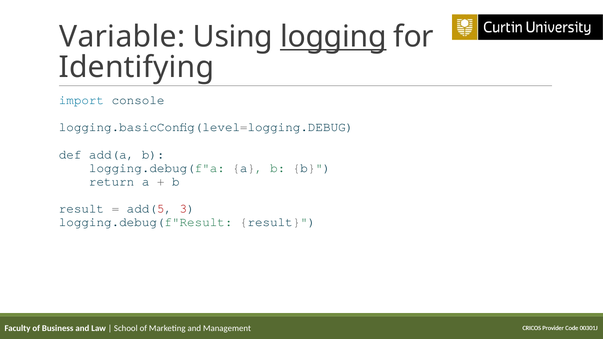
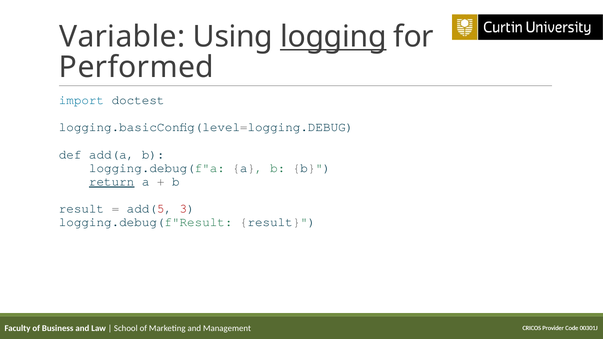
Identifying: Identifying -> Performed (136, 68)
console: console -> doctest (138, 100)
return underline: none -> present (112, 182)
